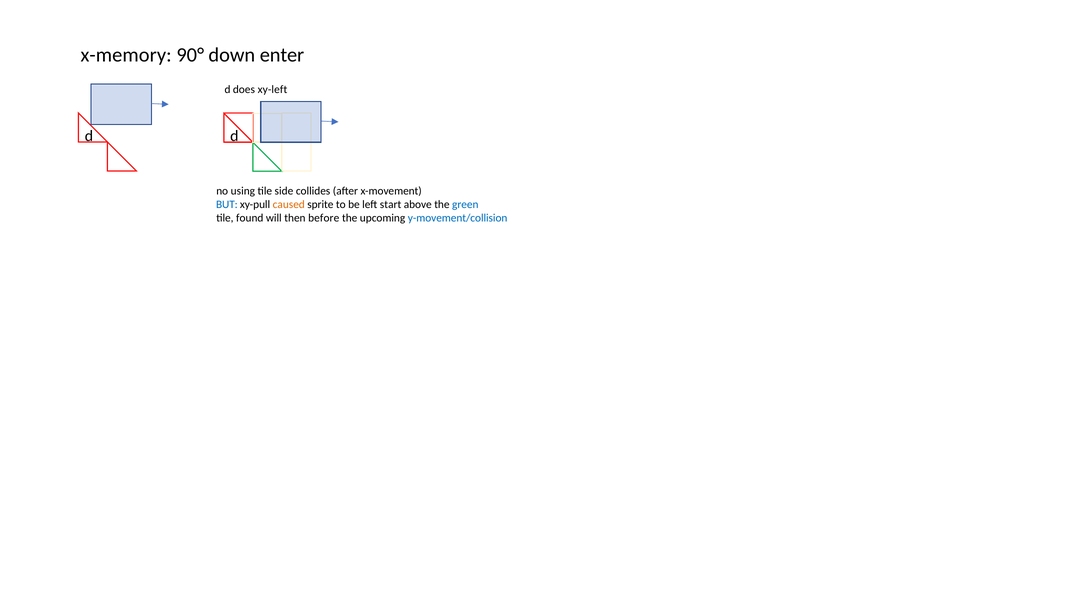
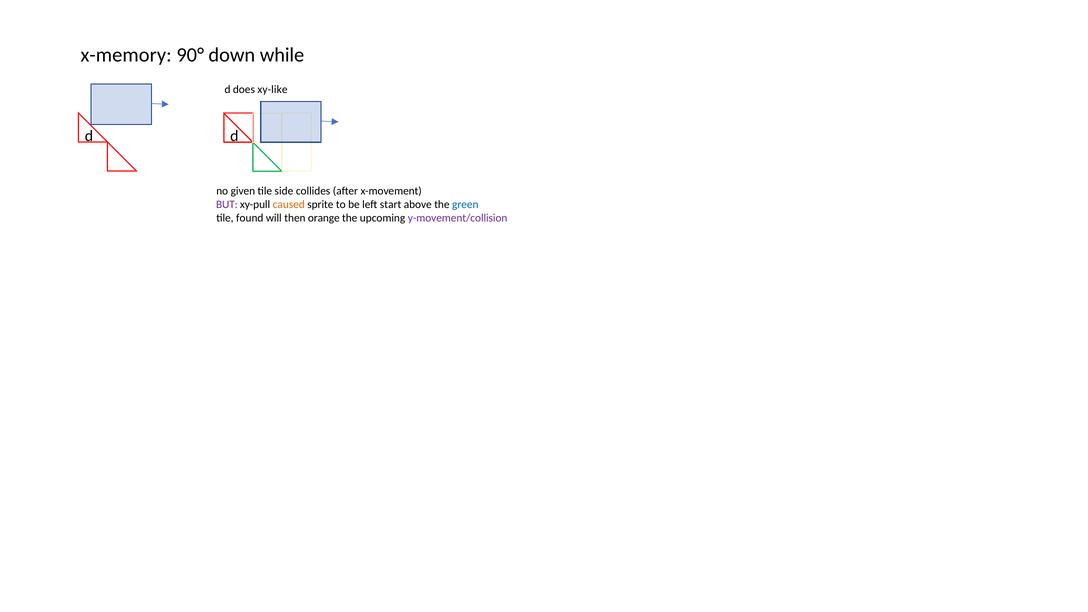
enter: enter -> while (282, 55)
xy-left: xy-left -> xy-like (272, 90)
using: using -> given (243, 191)
BUT colour: blue -> purple (227, 204)
before: before -> orange (324, 218)
y-movement/collision colour: blue -> purple (458, 218)
